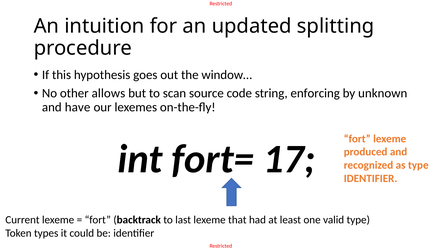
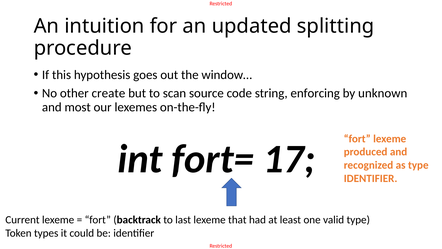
allows: allows -> create (108, 93)
have: have -> most (78, 107)
